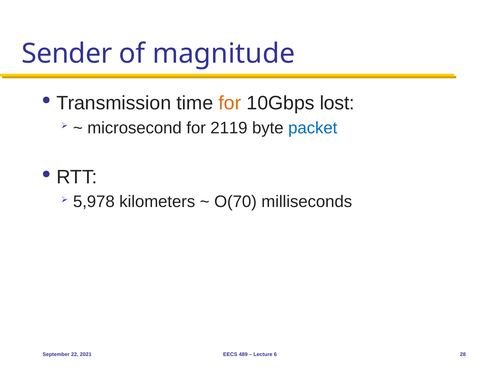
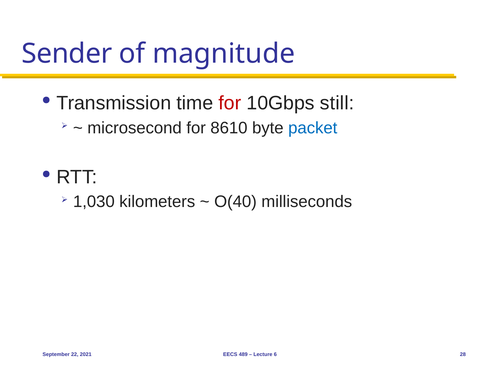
for colour: orange -> red (230, 103)
lost: lost -> still (337, 103)
2119: 2119 -> 8610 (229, 128)
5,978: 5,978 -> 1,030 (94, 202)
O(70: O(70 -> O(40 (235, 202)
